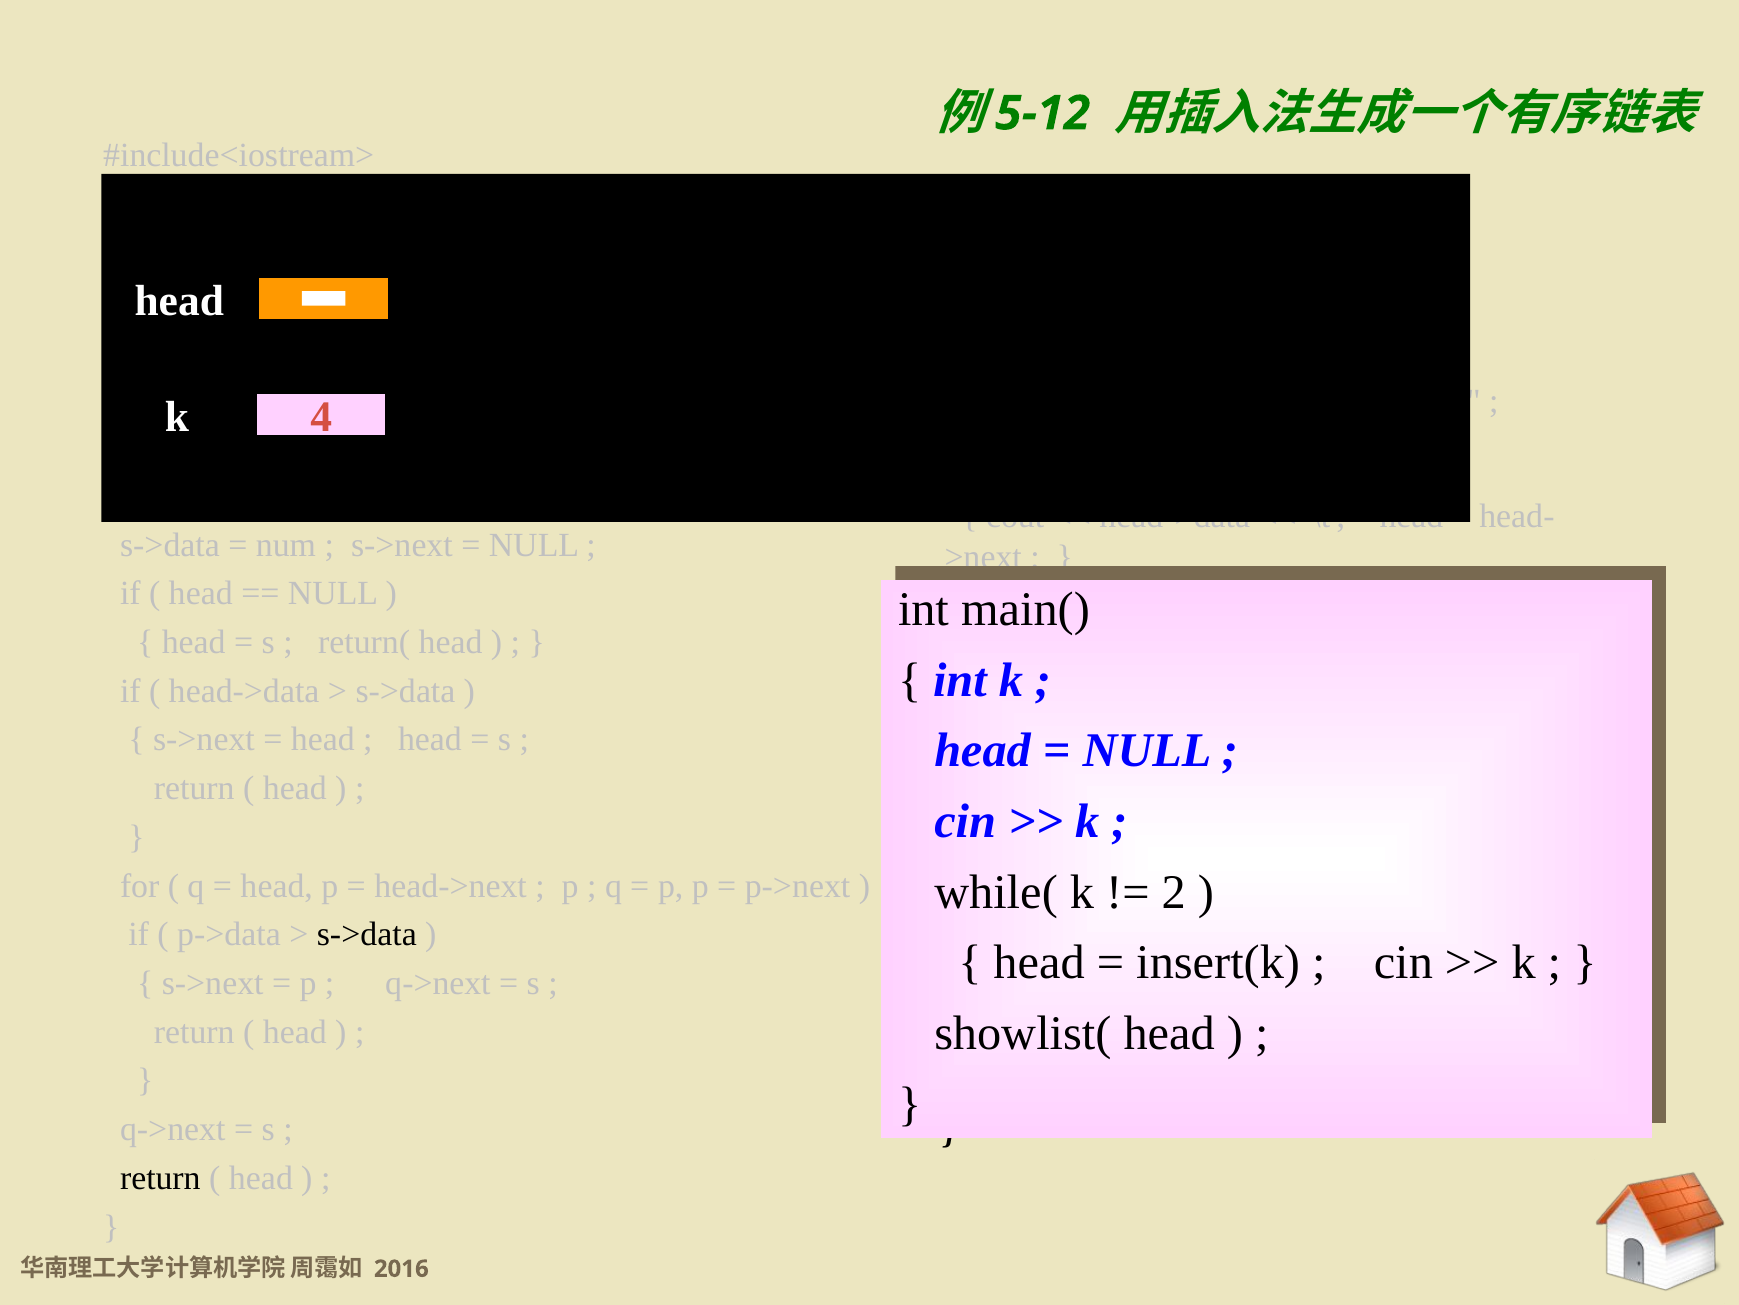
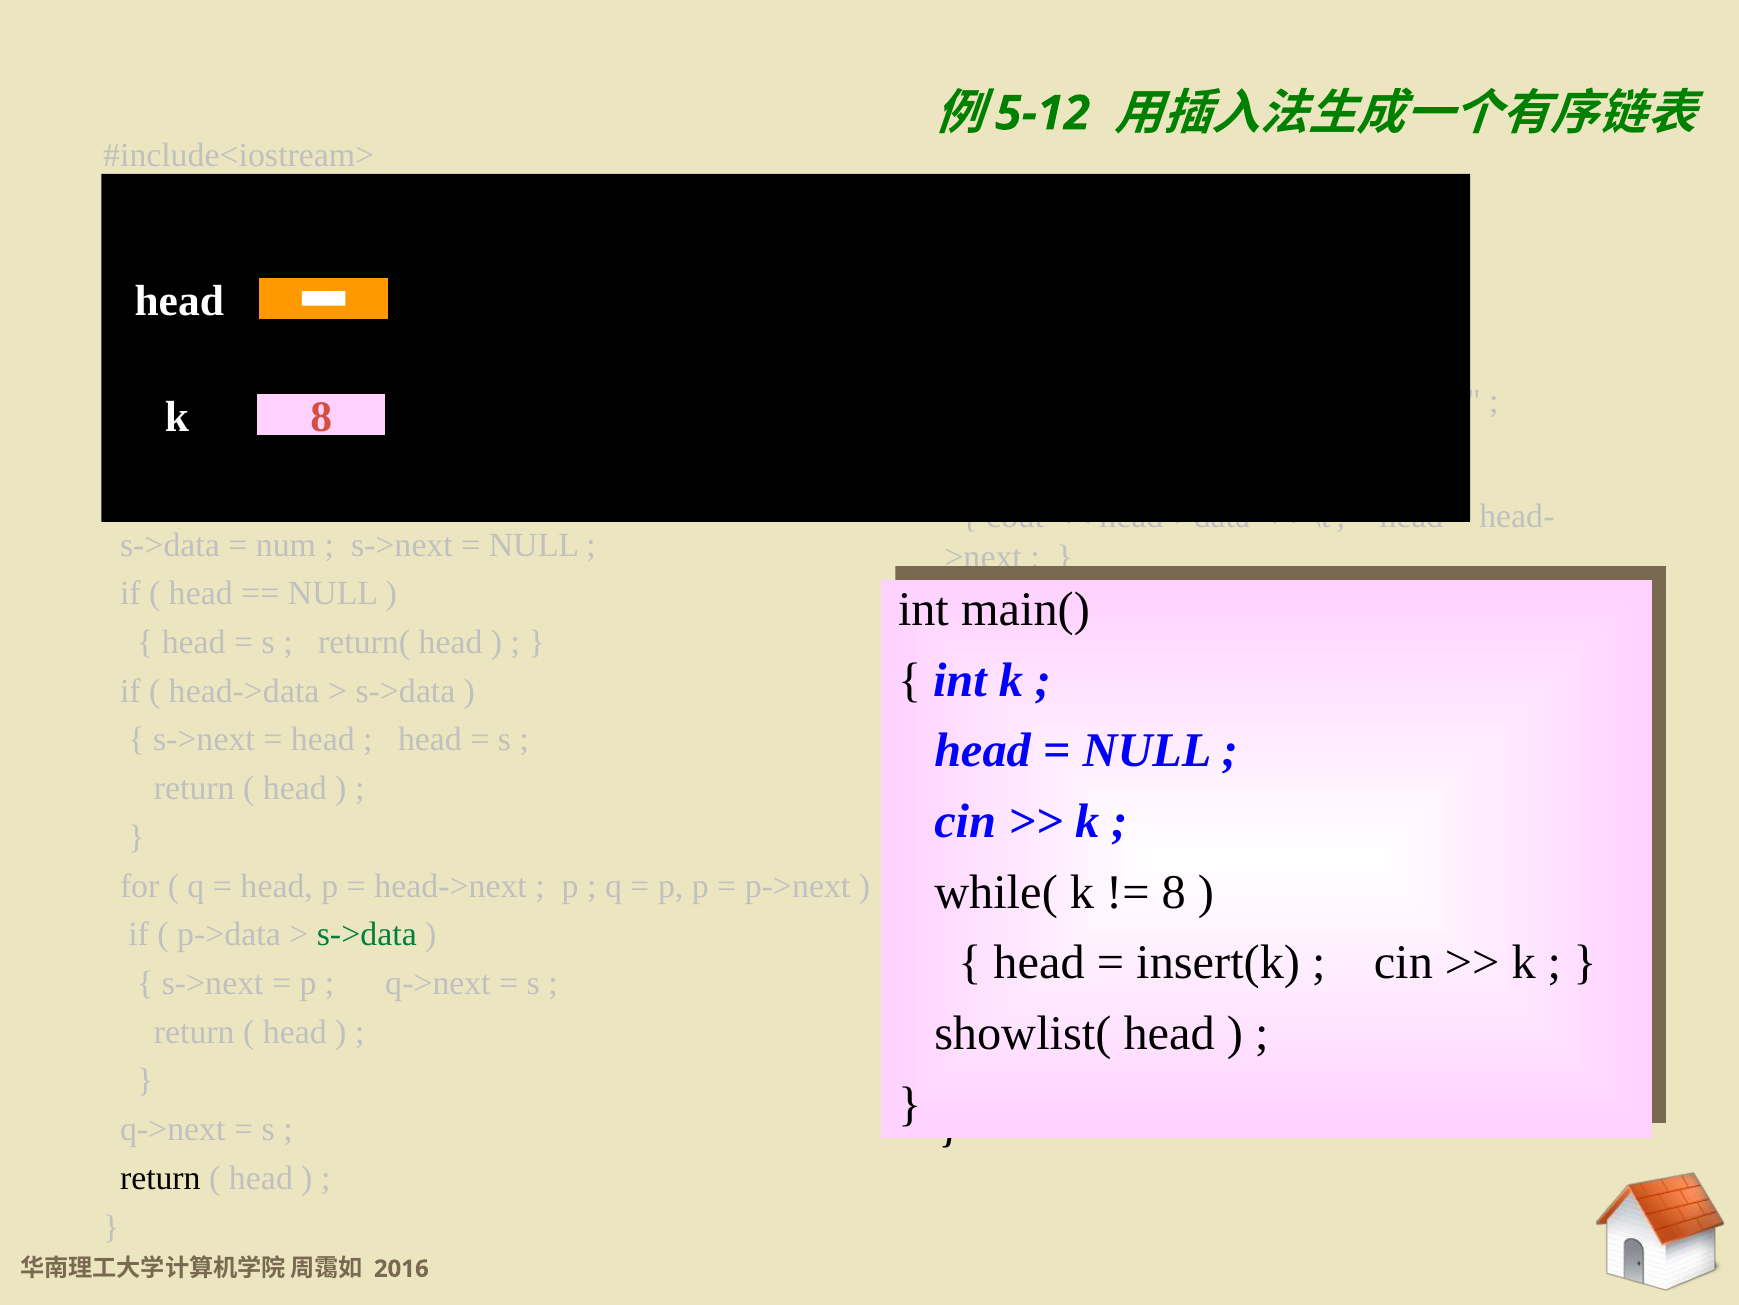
k 4: 4 -> 8 (321, 417)
2: 2 -> 8 (1174, 892)
s->data colour: black -> green (367, 934)
